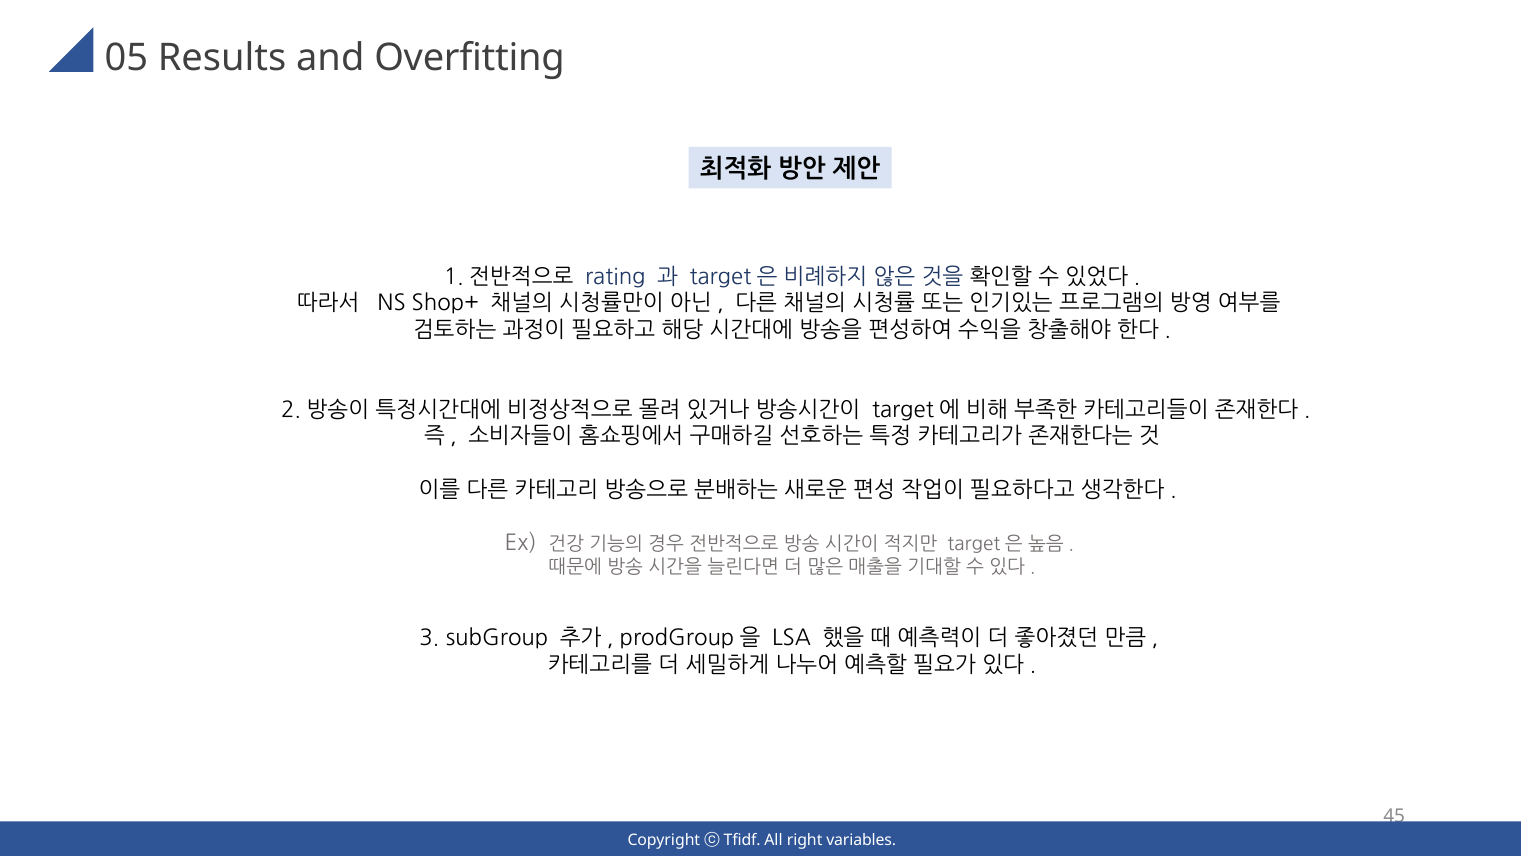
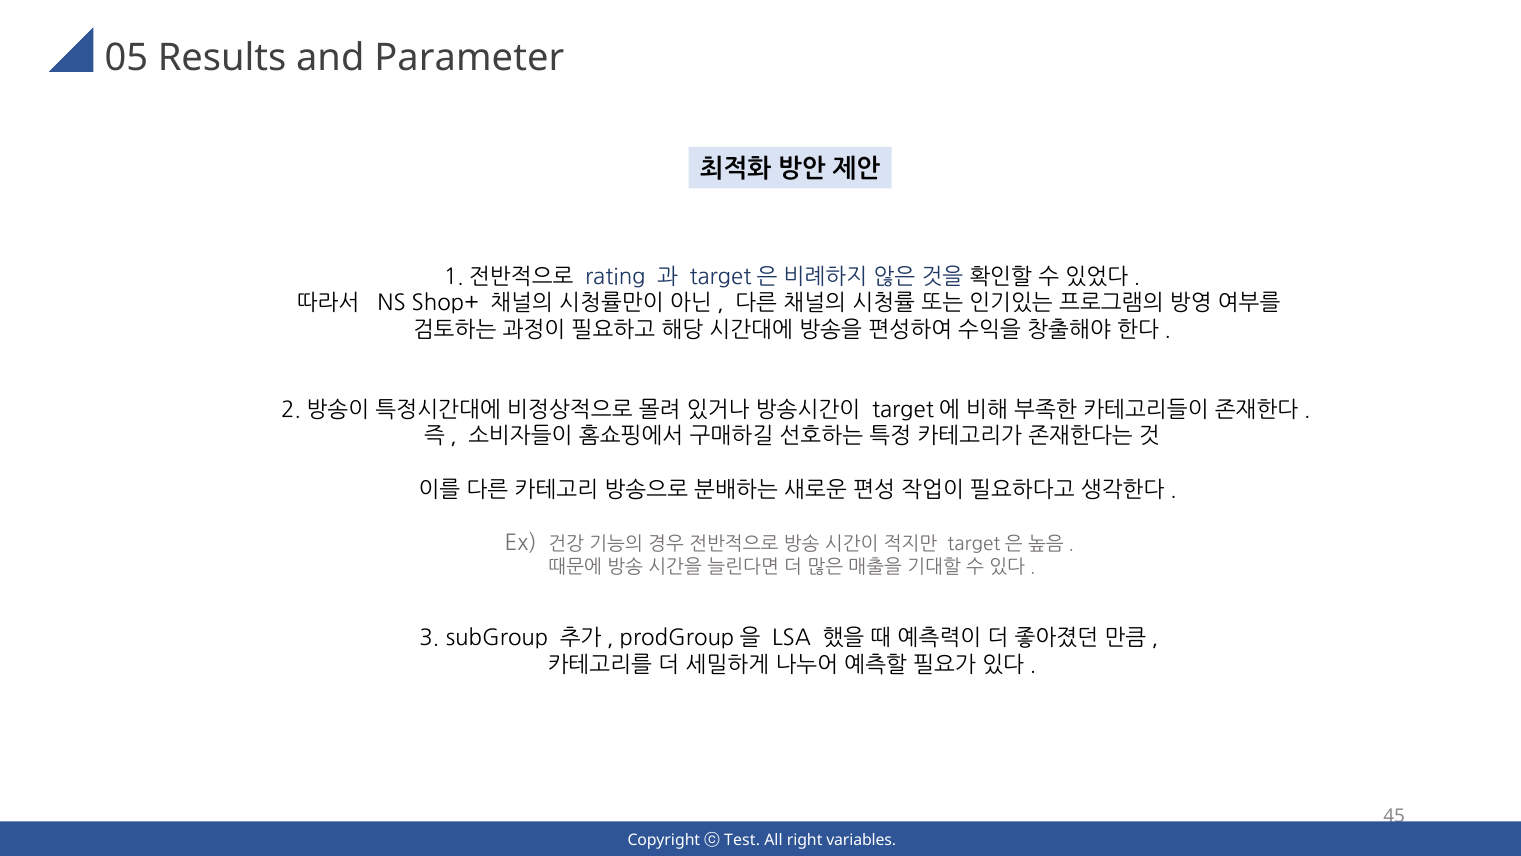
Overfitting: Overfitting -> Parameter (469, 58)
Tfidf: Tfidf -> Test (742, 839)
